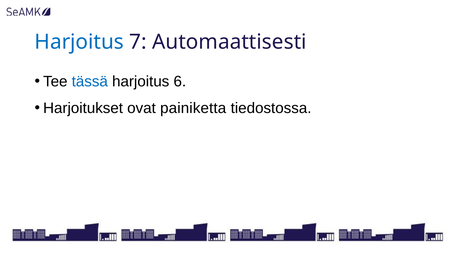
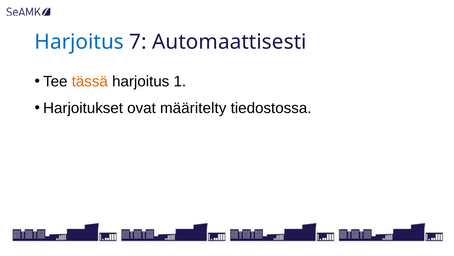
tässä colour: blue -> orange (90, 81)
6: 6 -> 1 (180, 81)
painiketta: painiketta -> määritelty (193, 108)
